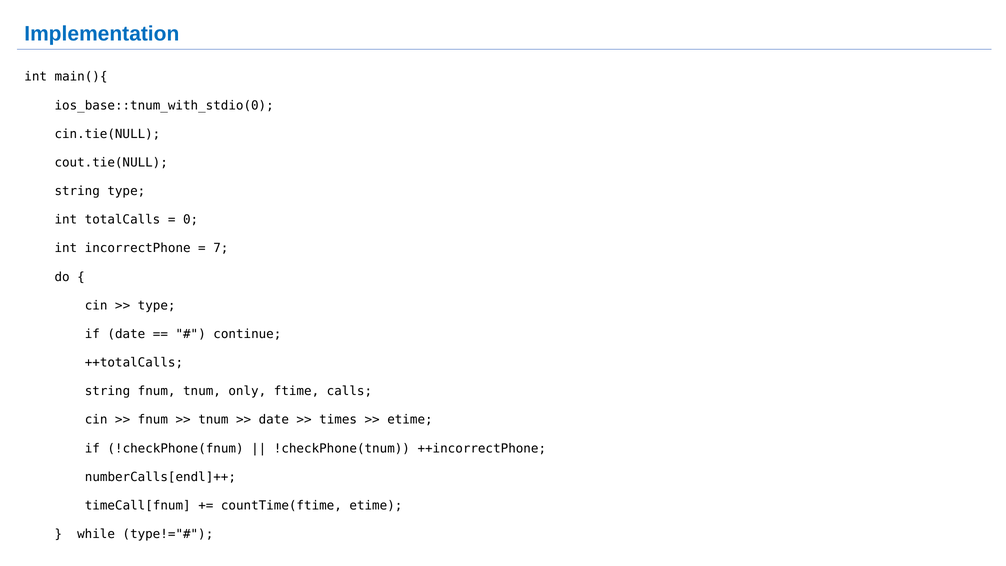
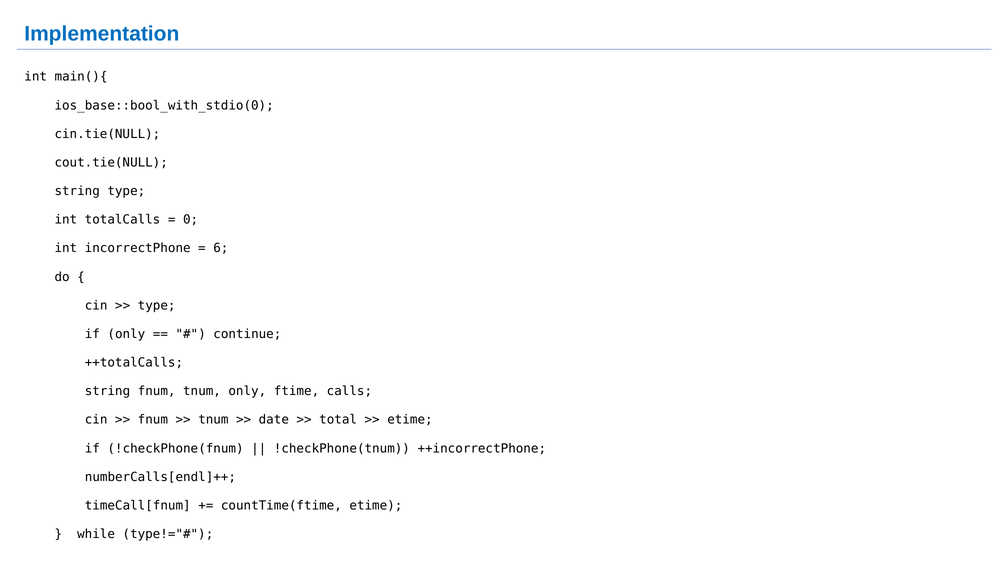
ios_base::tnum_with_stdio(0: ios_base::tnum_with_stdio(0 -> ios_base::bool_with_stdio(0 (164, 105)
7: 7 -> 6 (221, 248)
if date: date -> only (126, 334)
times: times -> total (338, 420)
